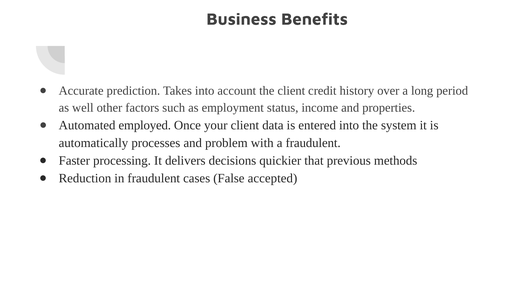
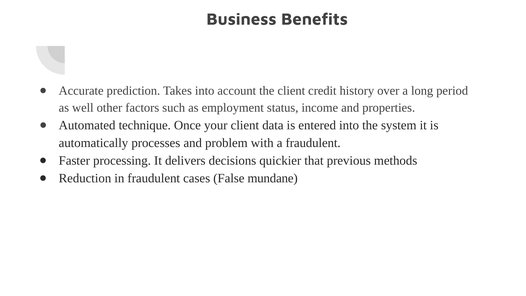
employed: employed -> technique (145, 125)
accepted: accepted -> mundane (273, 178)
